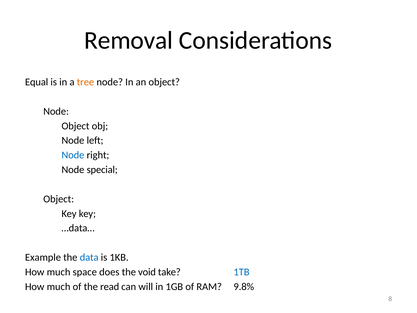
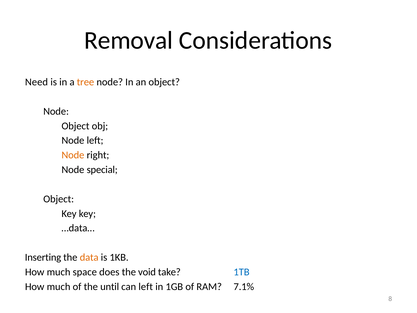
Equal: Equal -> Need (37, 82)
Node colour: blue -> orange (73, 155)
Example: Example -> Inserting (43, 257)
data colour: blue -> orange (89, 257)
read: read -> until (110, 286)
can will: will -> left (146, 286)
9.8%: 9.8% -> 7.1% (244, 286)
